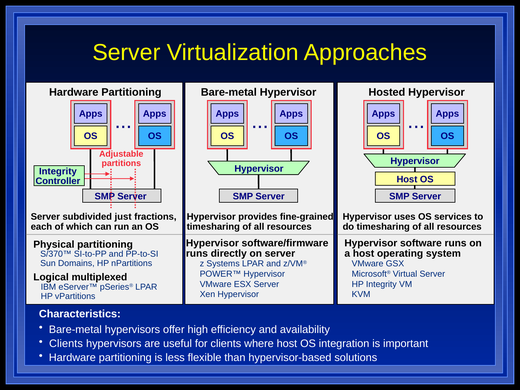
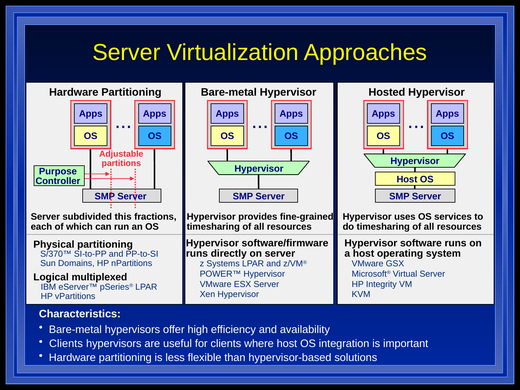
Integrity: Integrity -> Purpose (58, 171)
just: just -> this (123, 217)
